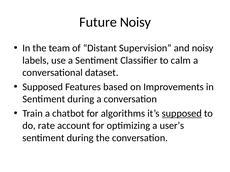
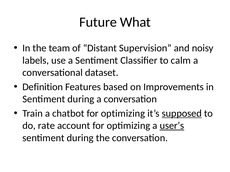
Future Noisy: Noisy -> What (135, 22)
Supposed: Supposed -> Definition (43, 87)
chatbot for algorithms: algorithms -> optimizing (123, 114)
user’s underline: none -> present (172, 126)
